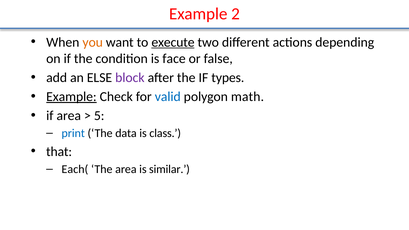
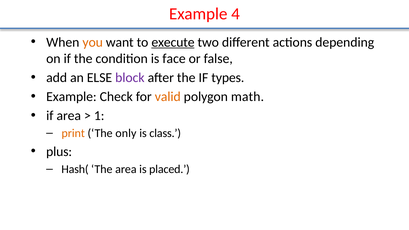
2: 2 -> 4 (236, 14)
Example underline: present -> none (71, 97)
valid colour: blue -> orange (168, 97)
5: 5 -> 1 (99, 116)
print colour: blue -> orange (73, 133)
data: data -> only (126, 133)
that: that -> plus (59, 152)
Each(: Each( -> Hash( (75, 169)
similar: similar -> placed (169, 169)
